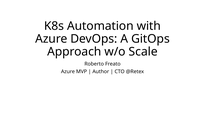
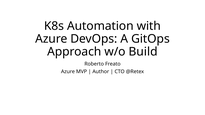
Scale: Scale -> Build (143, 52)
